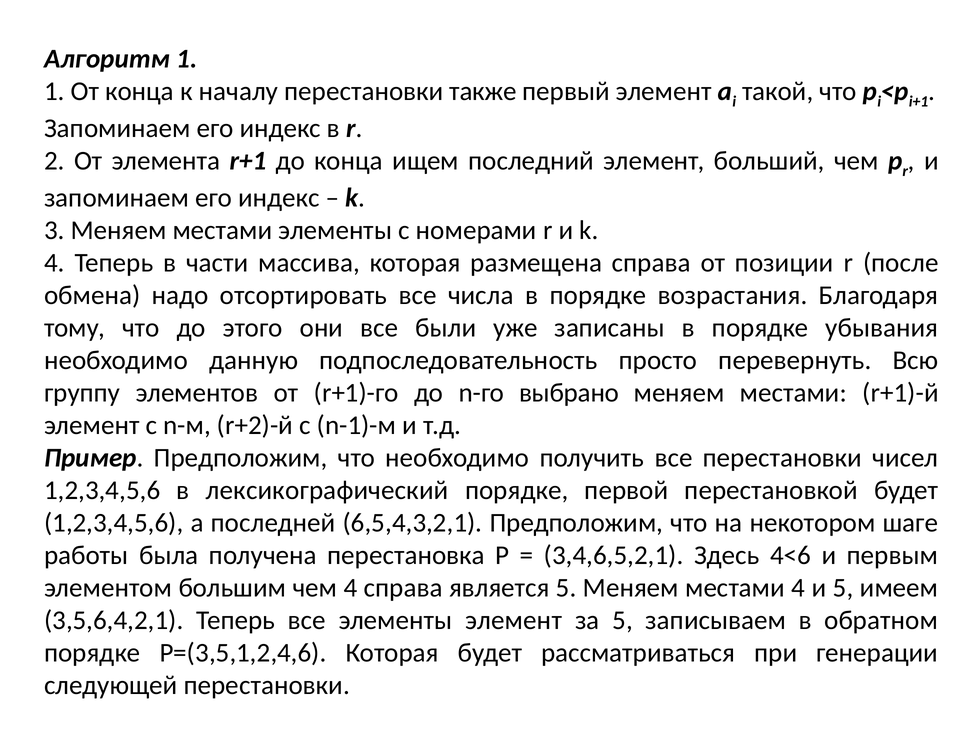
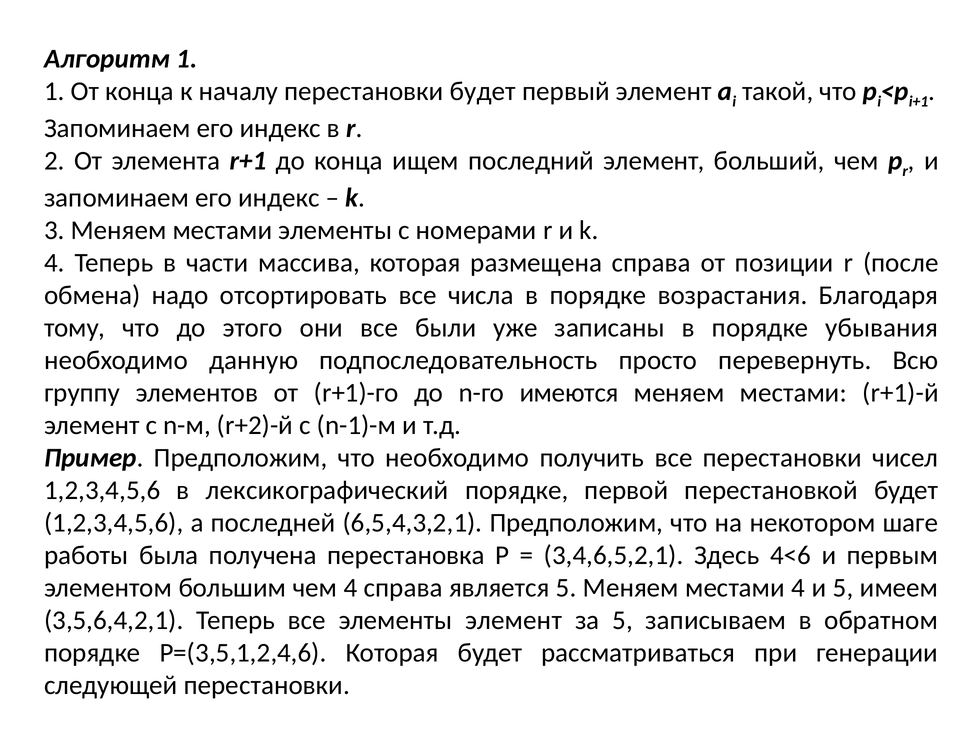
перестановки также: также -> будет (483, 91)
выбрано: выбрано -> имеются (569, 393)
